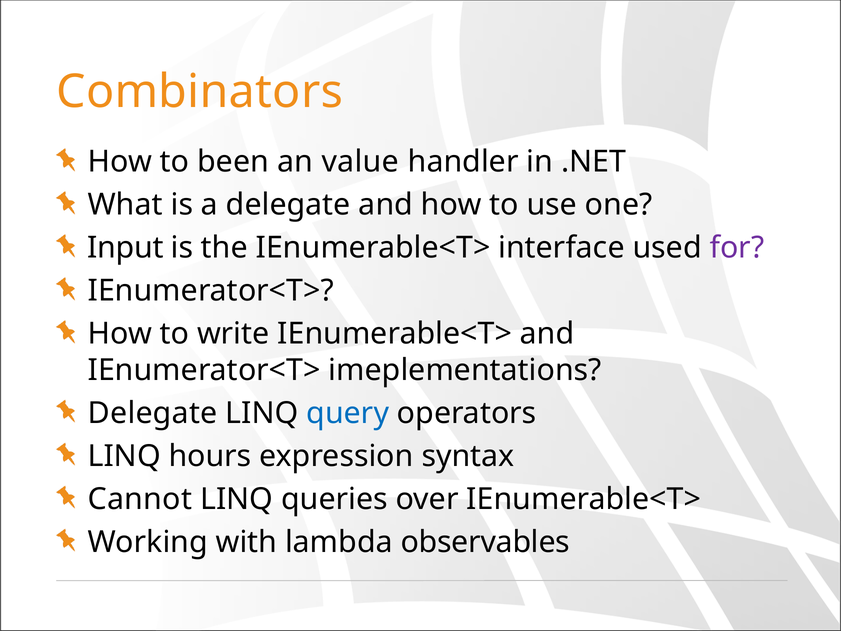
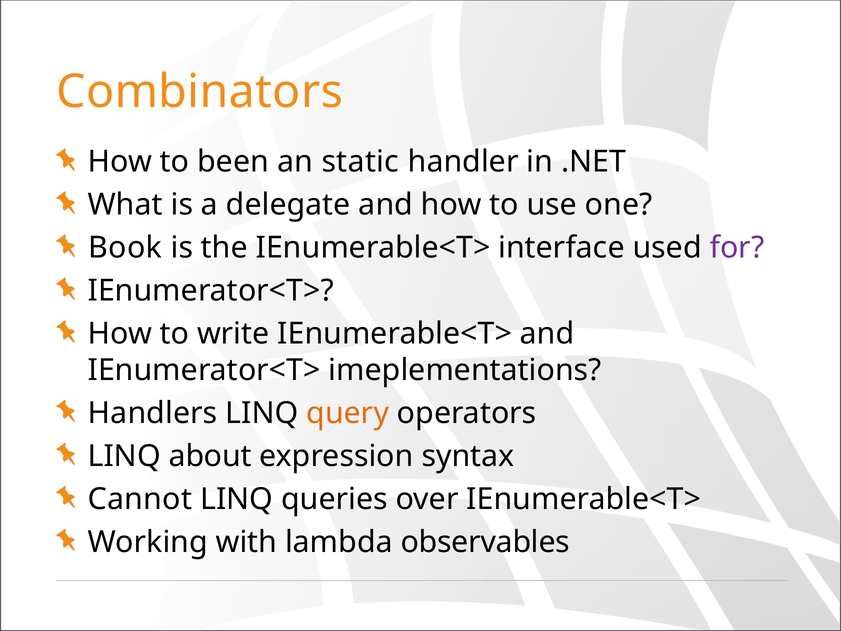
value: value -> static (360, 162)
Input: Input -> Book (125, 248)
Delegate: Delegate -> Handlers (153, 413)
query colour: blue -> orange (348, 413)
hours: hours -> about (210, 456)
